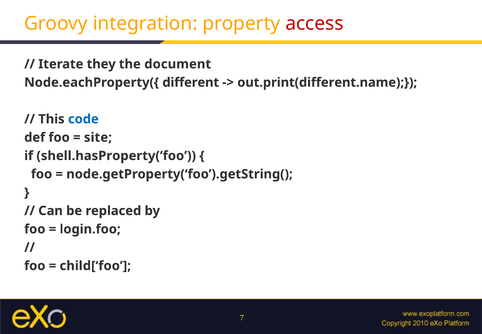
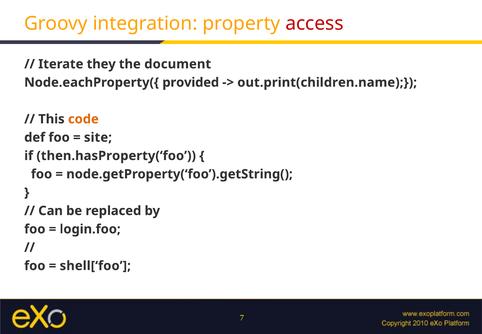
different: different -> provided (191, 82)
out.print(different.name: out.print(different.name -> out.print(children.name (327, 82)
code colour: blue -> orange (83, 119)
shell.hasProperty(‘foo: shell.hasProperty(‘foo -> then.hasProperty(‘foo (116, 156)
child[‘foo: child[‘foo -> shell[‘foo (95, 266)
